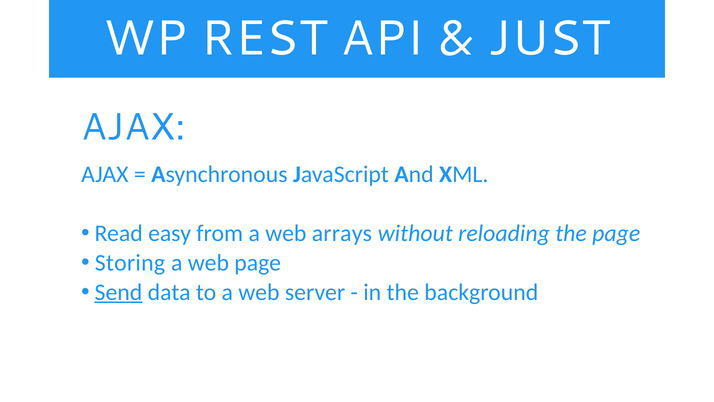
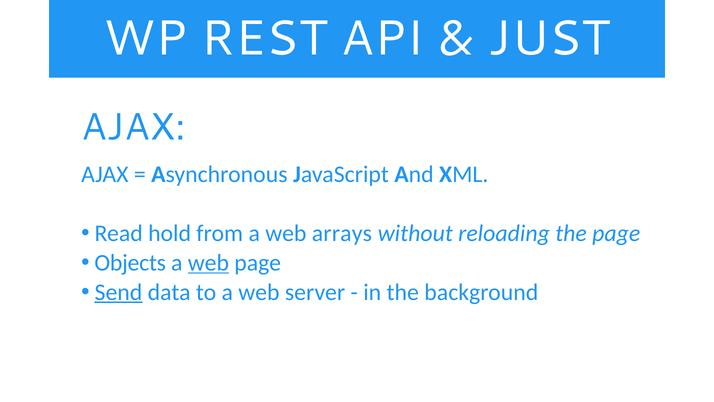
easy: easy -> hold (170, 233)
Storing: Storing -> Objects (130, 262)
web underline: none -> present (208, 262)
